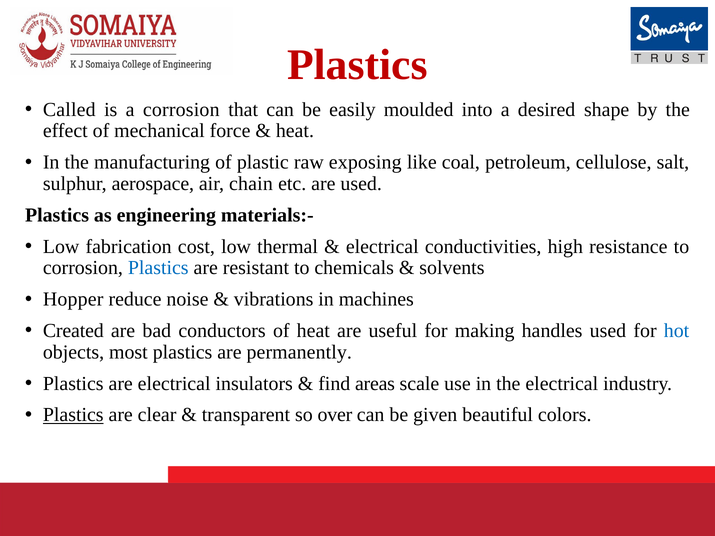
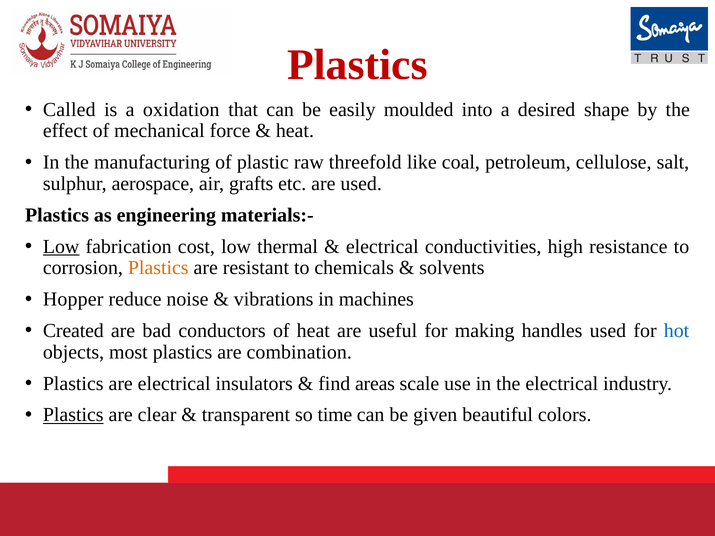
a corrosion: corrosion -> oxidation (181, 110)
exposing: exposing -> threefold (365, 162)
chain: chain -> grafts (251, 184)
Low underline: none -> present (61, 247)
Plastics colour: blue -> orange (158, 268)
permanently: permanently -> combination (299, 352)
over: over -> time (335, 415)
